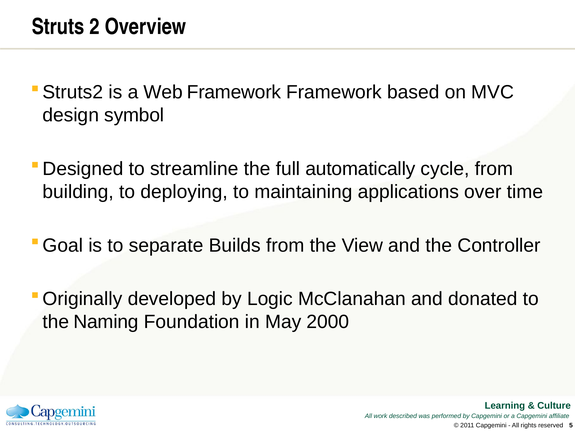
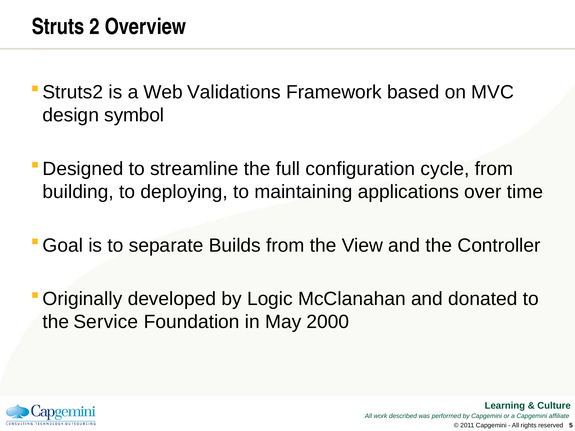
Web Framework: Framework -> Validations (234, 92)
automatically: automatically -> configuration (360, 169)
Naming: Naming -> Service (106, 322)
